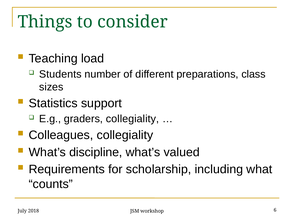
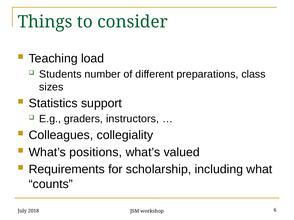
graders collegiality: collegiality -> instructors (133, 119)
discipline: discipline -> positions (96, 153)
